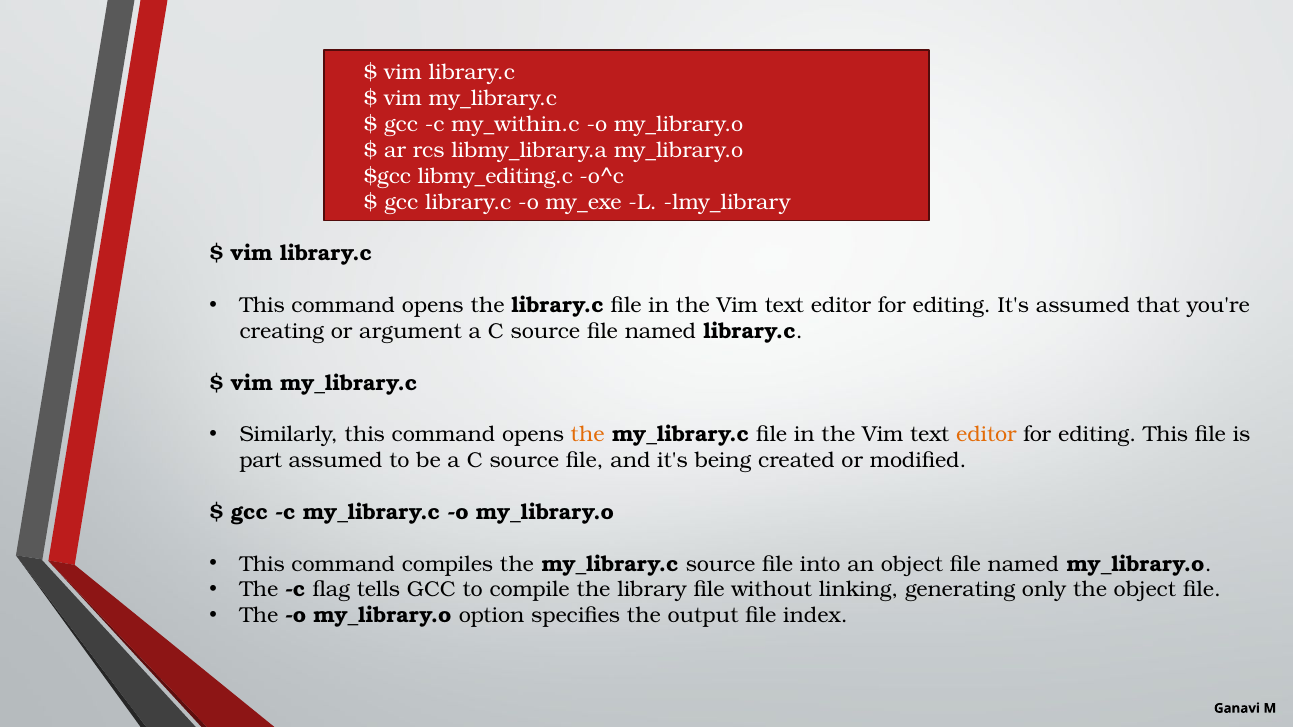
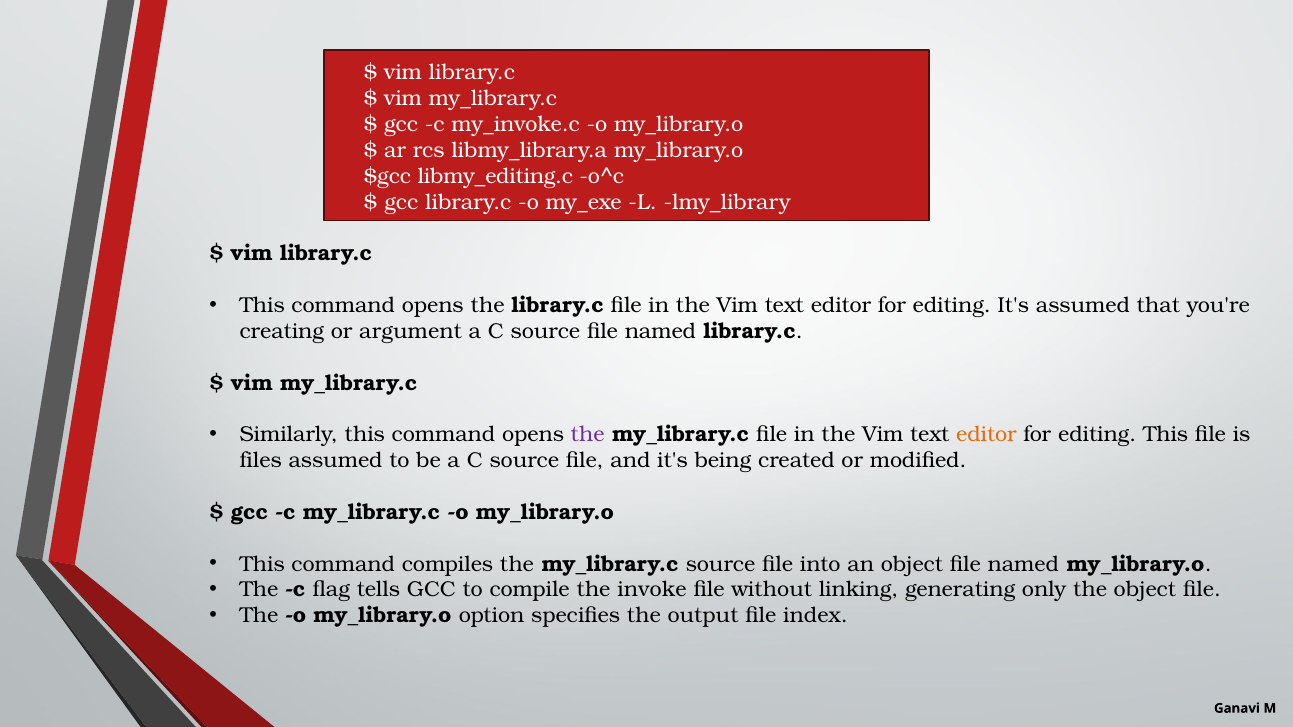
my_within.c: my_within.c -> my_invoke.c (516, 125)
the colour: orange -> purple (588, 435)
part: part -> files (261, 461)
library: library -> invoke (652, 590)
